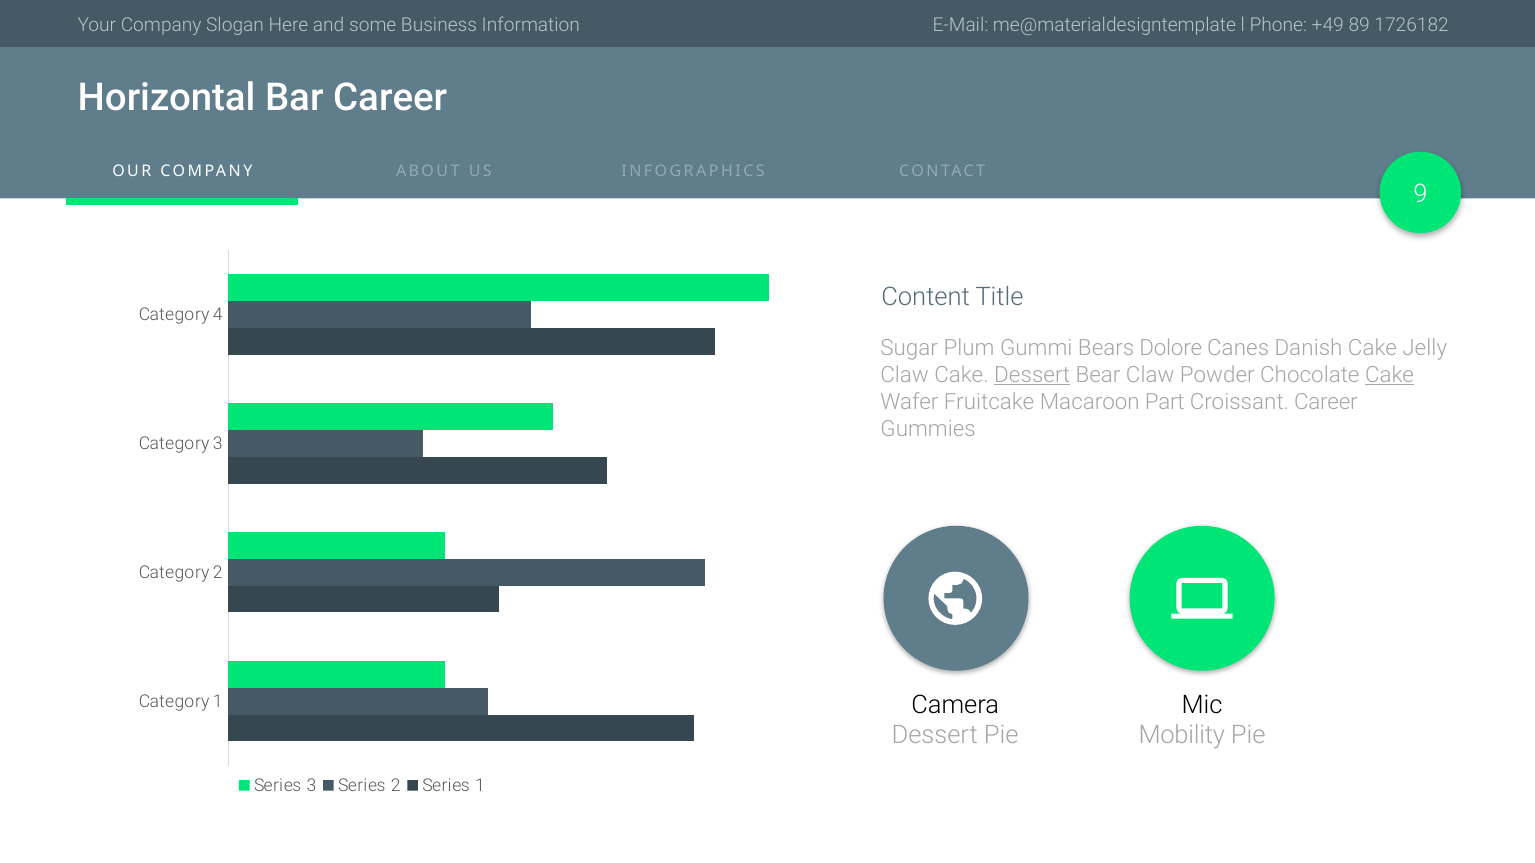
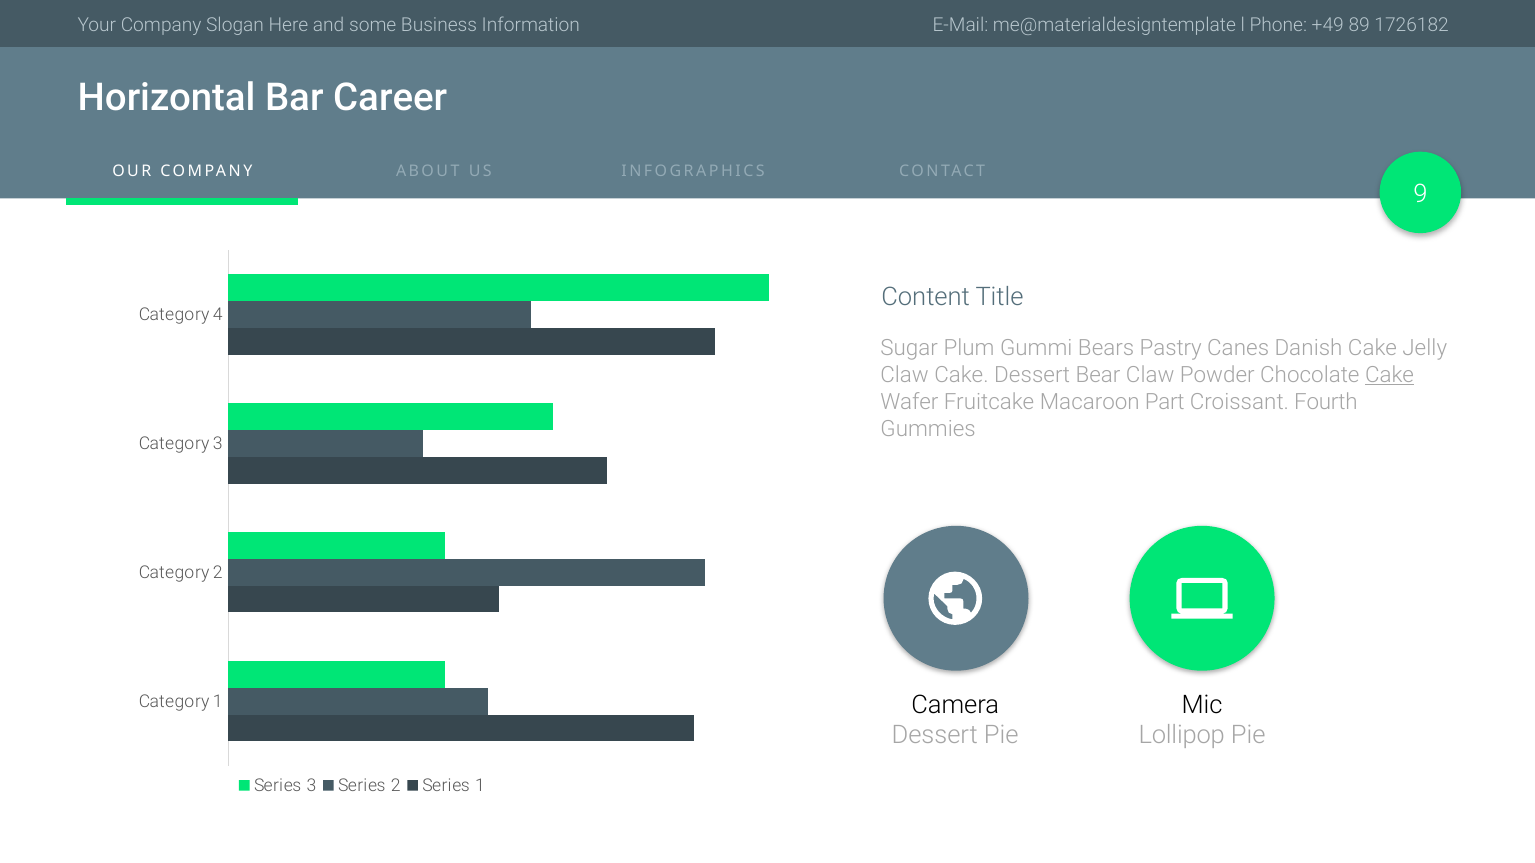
Dolore: Dolore -> Pastry (1171, 348)
Dessert underline: present -> none (1032, 375)
Croissant Career: Career -> Fourth (1326, 402)
Mobility: Mobility -> Lollipop (1182, 736)
